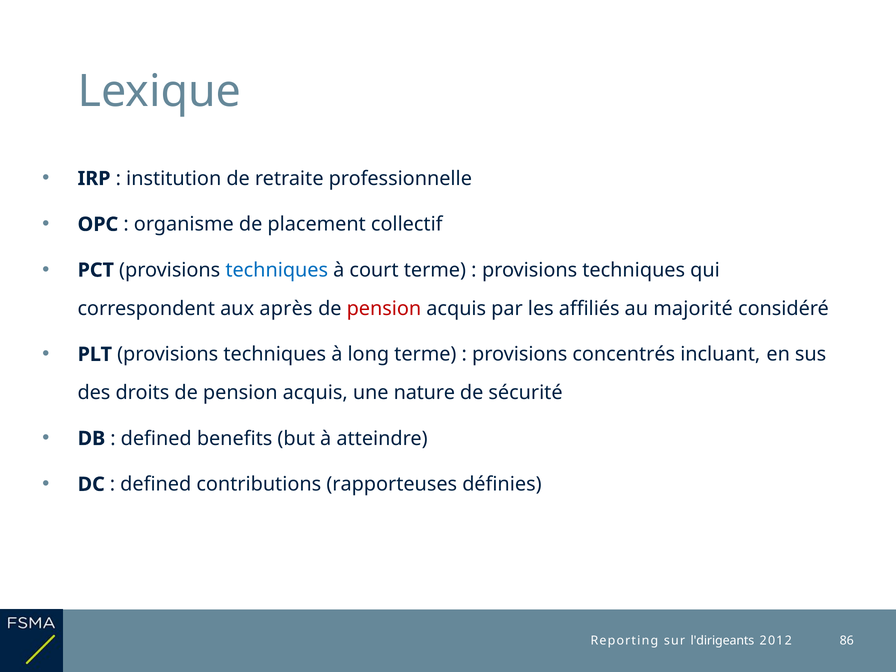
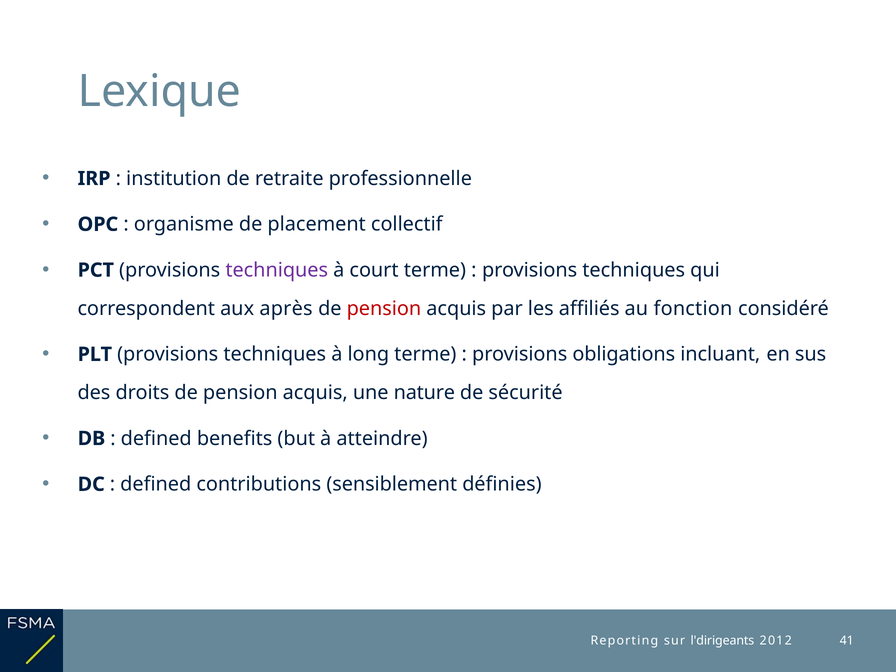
techniques colour: blue -> purple (277, 270)
majorité: majorité -> fonction (693, 309)
concentrés: concentrés -> obligations (624, 354)
rapporteuses: rapporteuses -> sensiblement (392, 484)
86: 86 -> 41 (847, 641)
